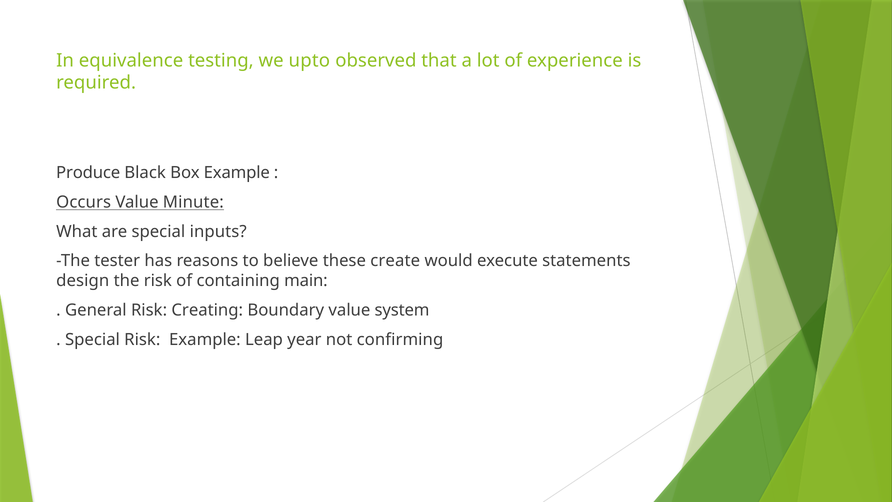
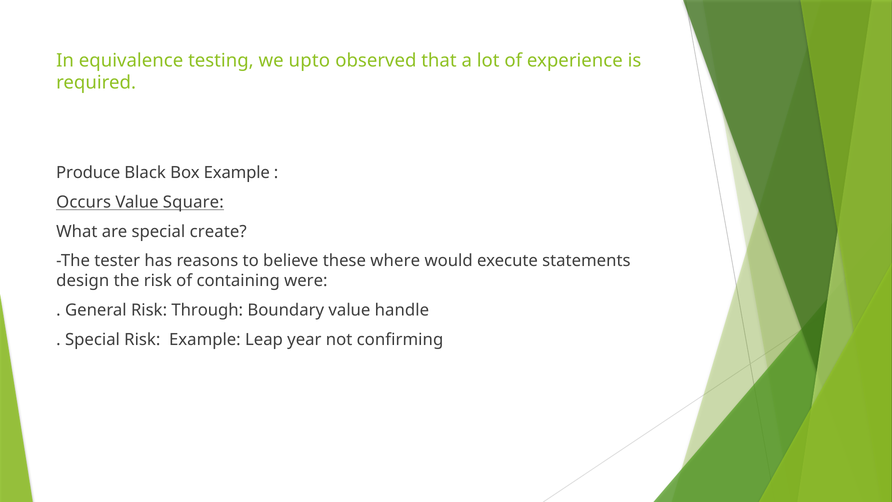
Minute: Minute -> Square (193, 202)
inputs: inputs -> create (218, 231)
create: create -> where (395, 261)
main: main -> were (306, 281)
Creating: Creating -> Through (207, 310)
system: system -> handle (402, 310)
